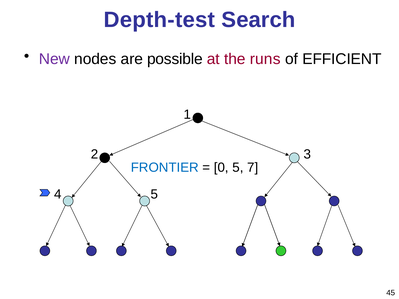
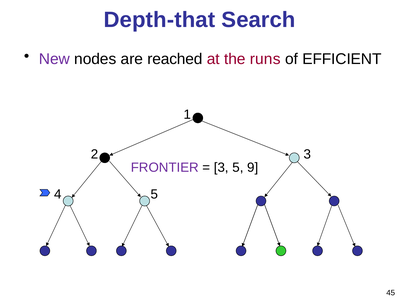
Depth-test: Depth-test -> Depth-that (159, 20)
possible: possible -> reached (175, 59)
FRONTIER colour: blue -> purple (165, 168)
0: 0 -> 3 (221, 168)
7: 7 -> 9 (253, 168)
